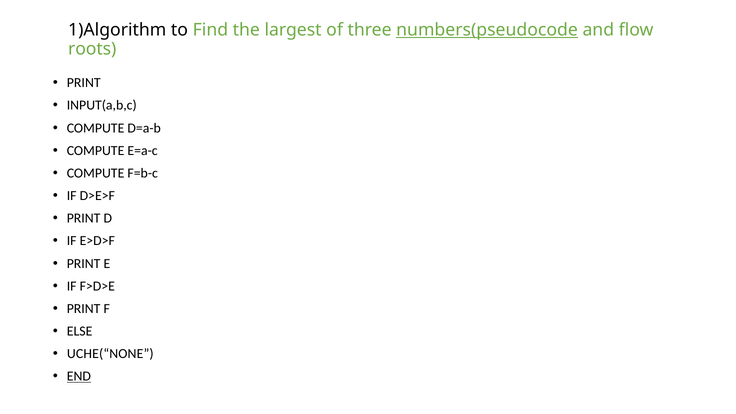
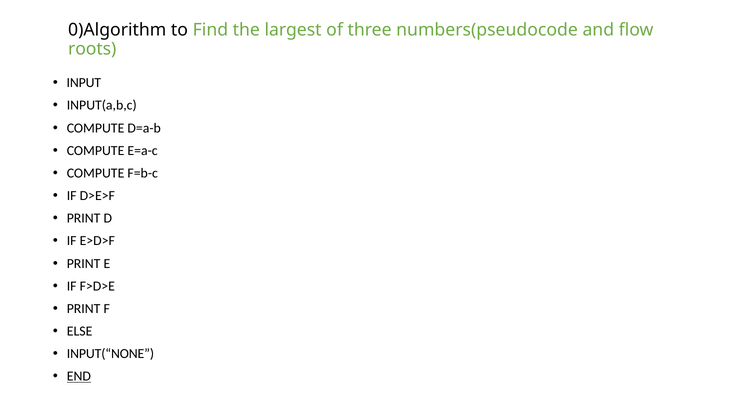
1)Algorithm: 1)Algorithm -> 0)Algorithm (117, 30)
numbers(pseudocode underline: present -> none (487, 30)
PRINT: PRINT -> INPUT (84, 83)
UCHE(“NONE: UCHE(“NONE -> INPUT(“NONE (110, 354)
